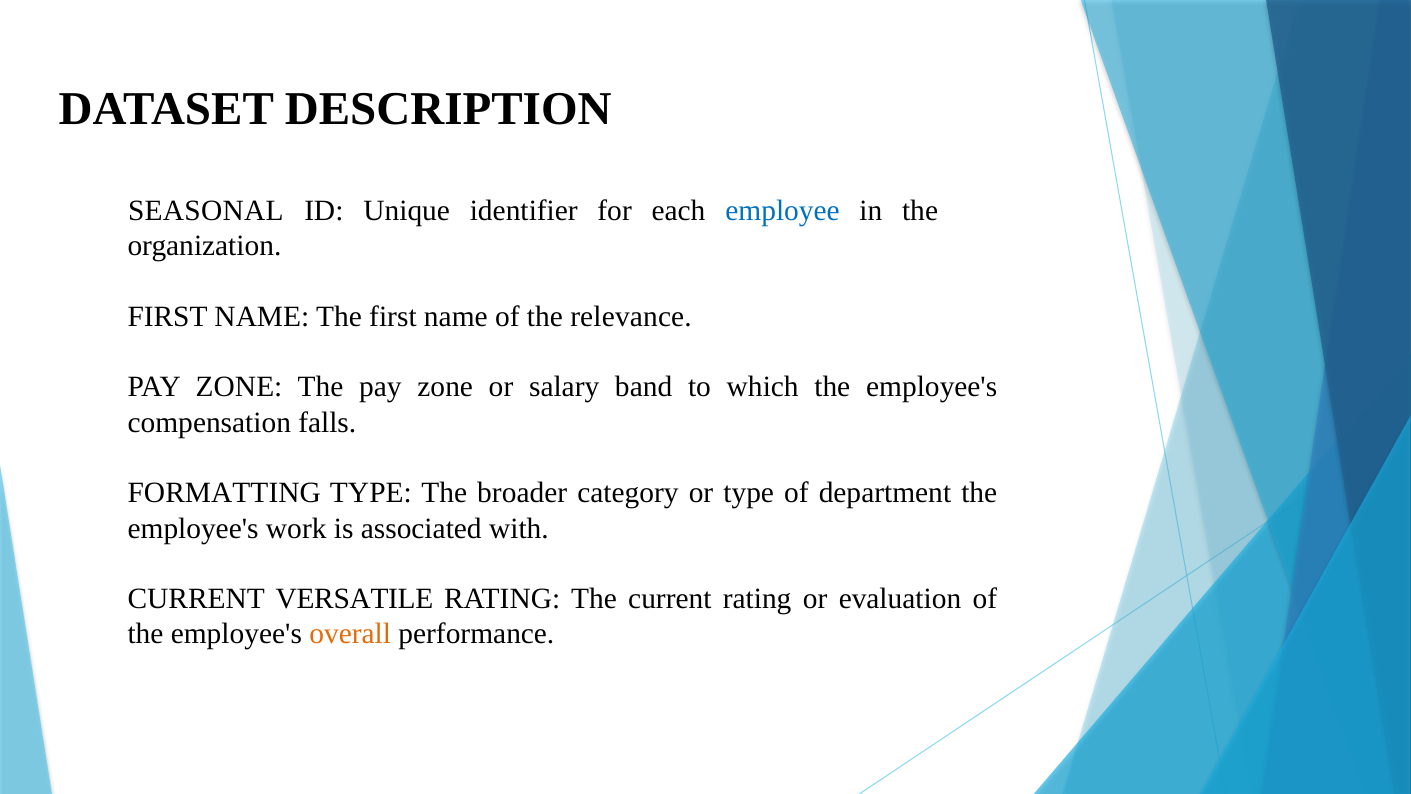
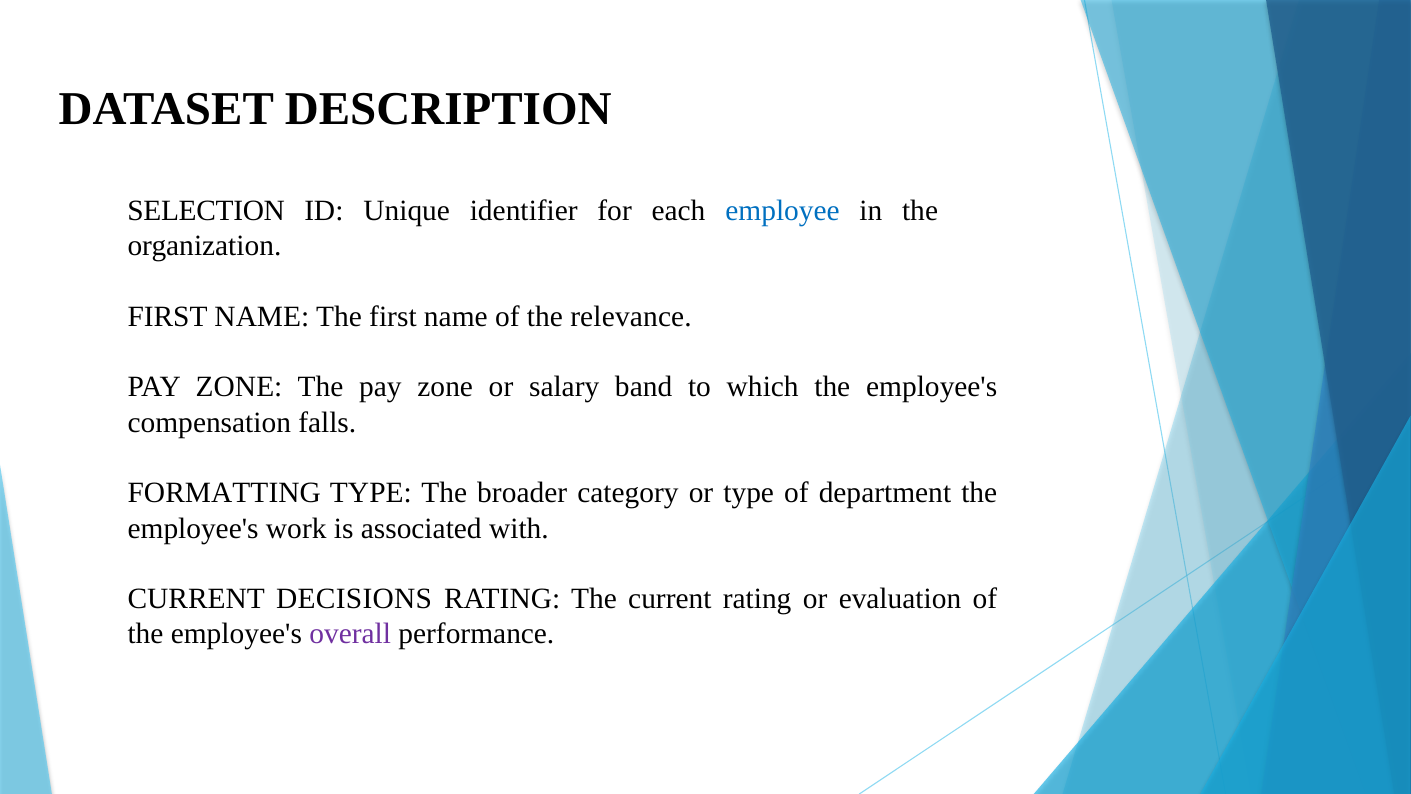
SEASONAL: SEASONAL -> SELECTION (206, 210)
VERSATILE: VERSATILE -> DECISIONS (354, 599)
overall colour: orange -> purple (350, 634)
